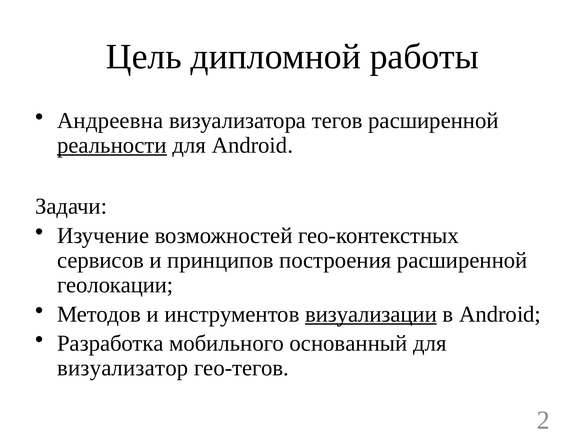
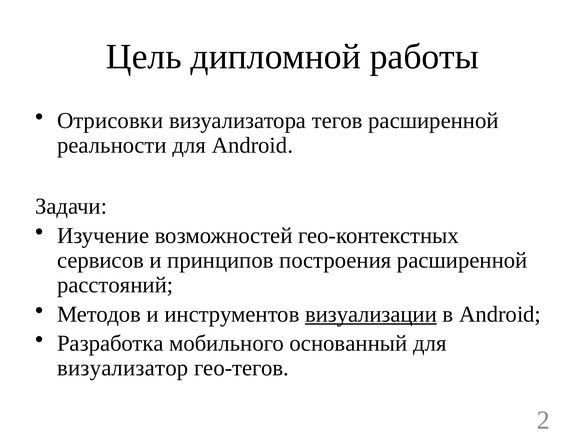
Андреевна: Андреевна -> Отрисовки (110, 121)
реальности underline: present -> none (112, 145)
геолокации: геолокации -> расстояний (115, 285)
